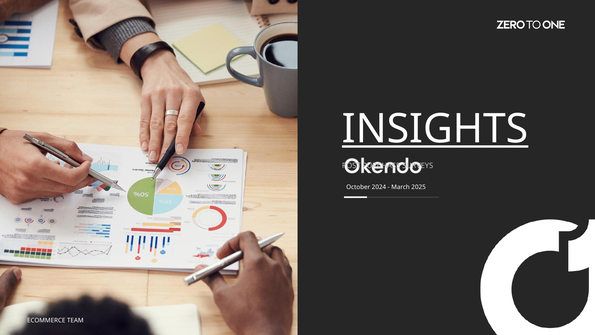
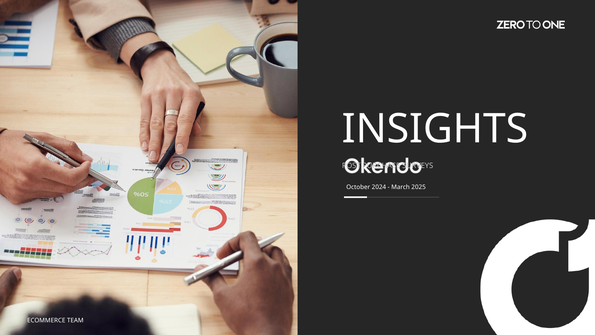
INSIGHTS underline: present -> none (435, 129)
